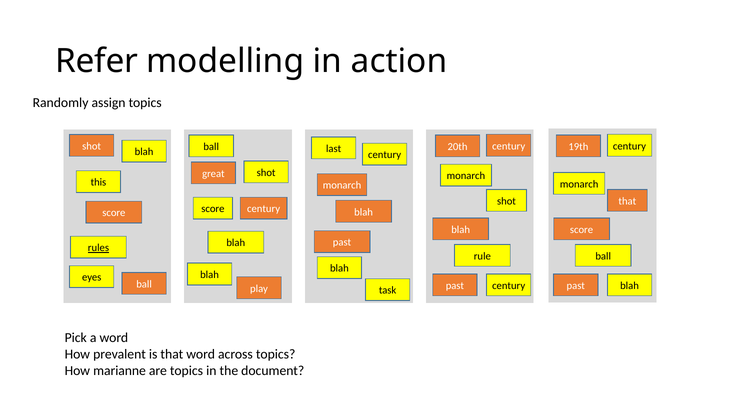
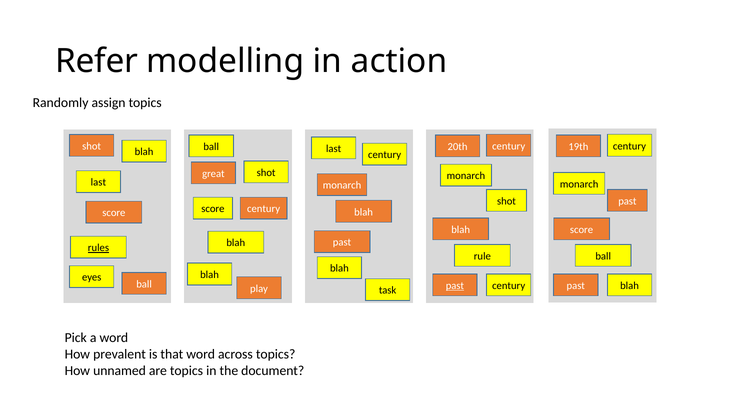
this: this -> last (98, 182)
that: that -> past (627, 201)
past underline: none -> present (455, 285)
marianne: marianne -> unnamed (120, 370)
